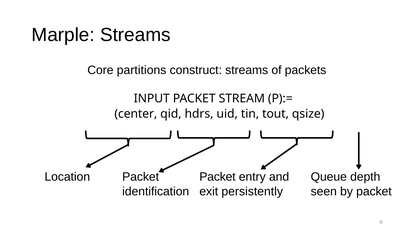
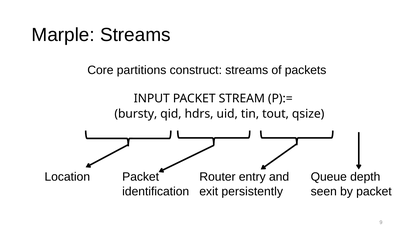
center: center -> bursty (136, 114)
Packet: Packet -> Router (217, 177)
